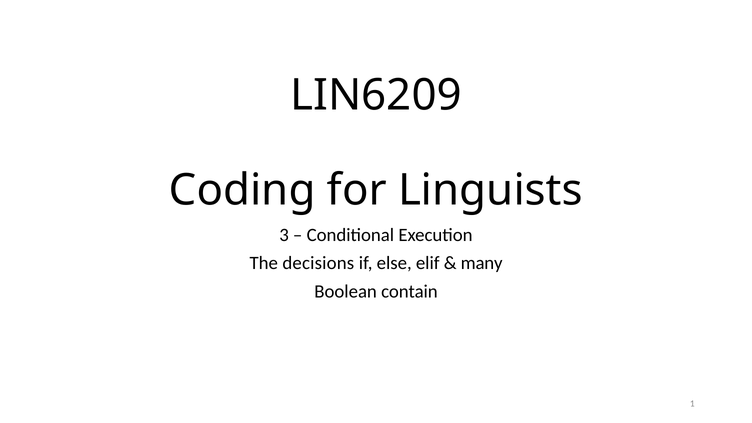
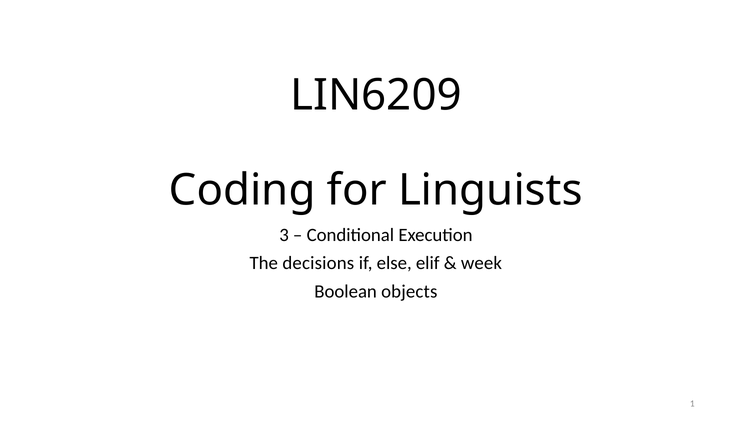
many: many -> week (481, 263)
contain: contain -> objects (409, 291)
